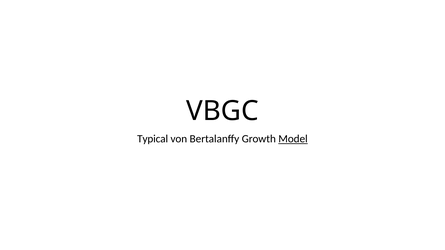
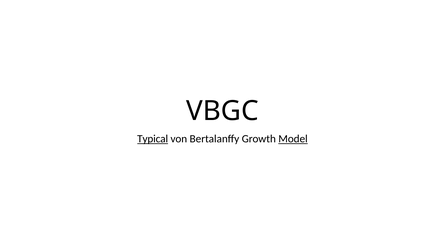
Typical underline: none -> present (153, 139)
